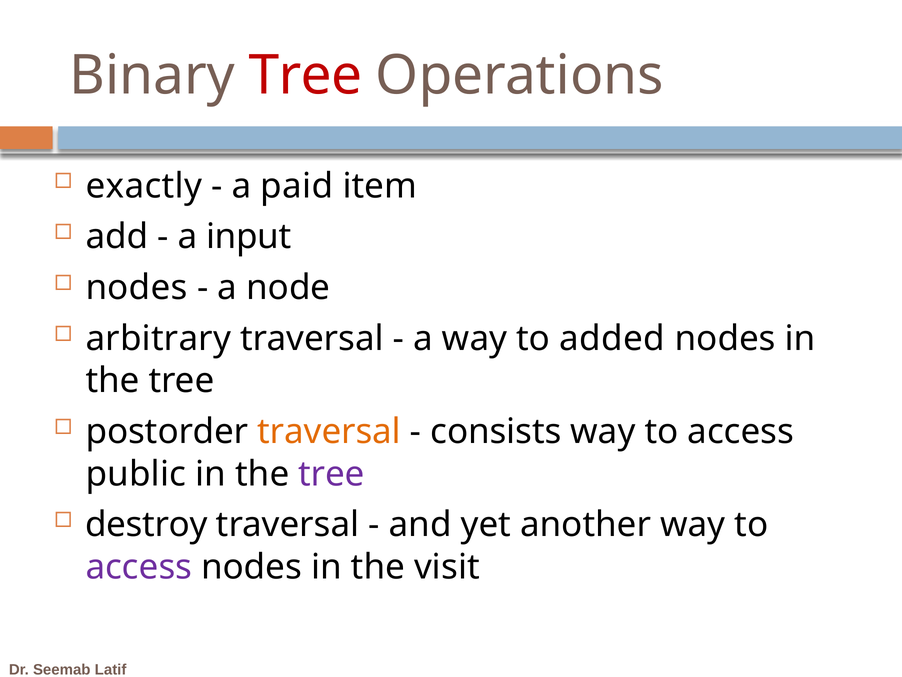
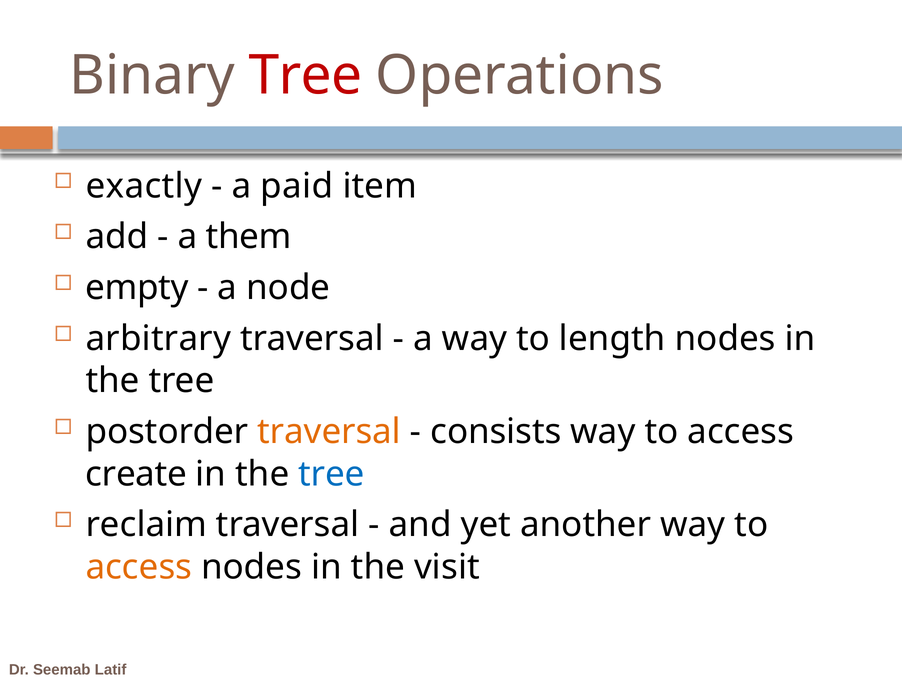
input: input -> them (249, 237)
nodes: nodes -> empty (137, 288)
added: added -> length (612, 338)
public: public -> create (136, 474)
tree colour: purple -> blue (331, 474)
destroy: destroy -> reclaim (146, 524)
access colour: purple -> orange (139, 567)
